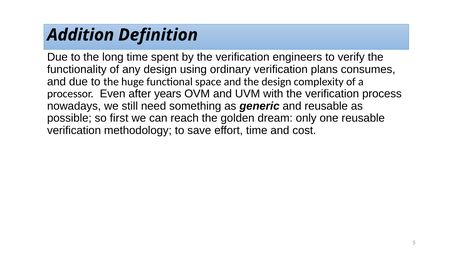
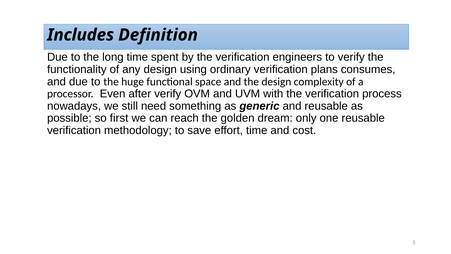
Addition: Addition -> Includes (81, 35)
after years: years -> verify (168, 94)
